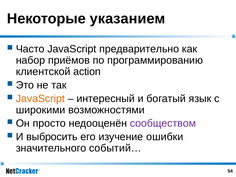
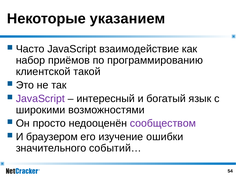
предварительно: предварительно -> взаимодействие (139, 49)
action: action -> такой (87, 72)
JavaScript colour: orange -> purple (40, 99)
выбросить: выбросить -> браузером (52, 137)
